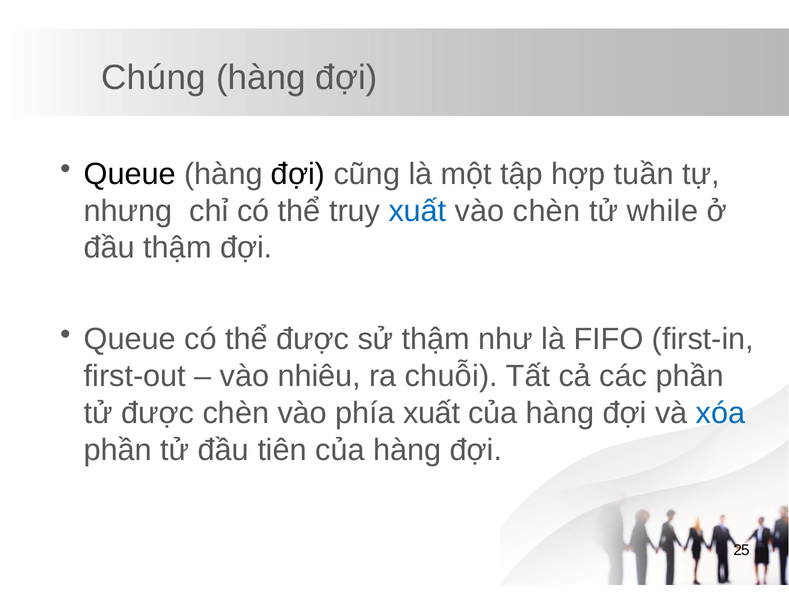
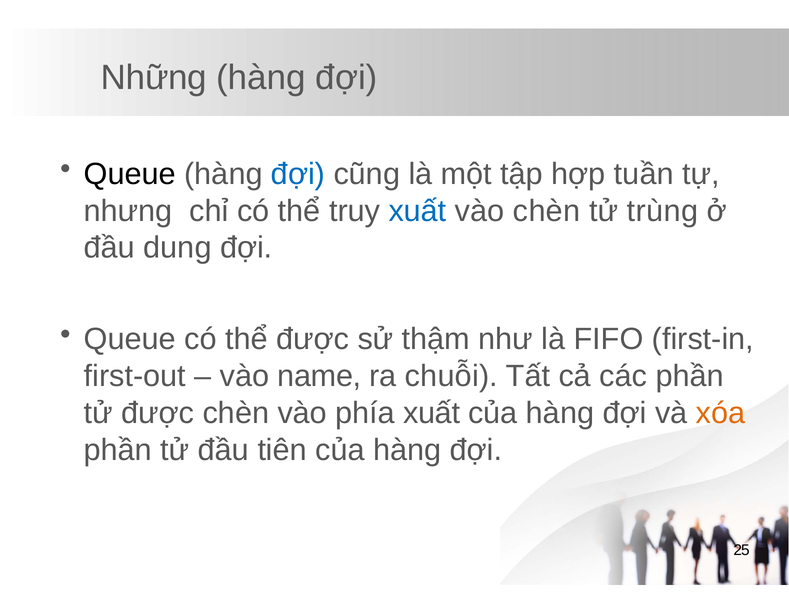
Chúng: Chúng -> Những (154, 77)
đợi colour: black -> blue (298, 174)
while: while -> trùng (662, 211)
đầu thậm: thậm -> dung (178, 248)
nhiêu: nhiêu -> name (319, 376)
xóa colour: blue -> orange (721, 413)
